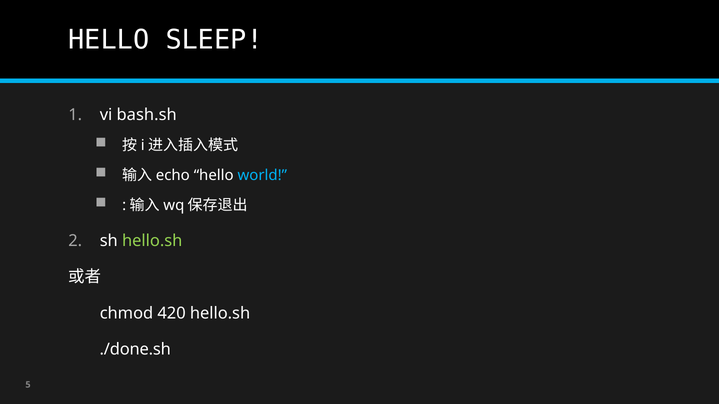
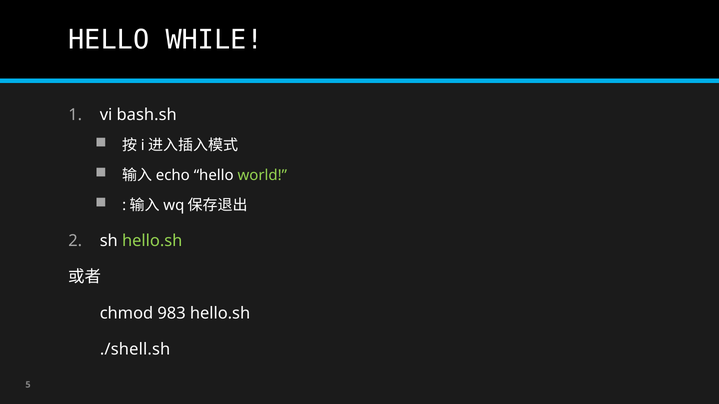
SLEEP: SLEEP -> WHILE (214, 40)
world colour: light blue -> light green (262, 176)
420: 420 -> 983 (172, 313)
./done.sh: ./done.sh -> ./shell.sh (135, 350)
